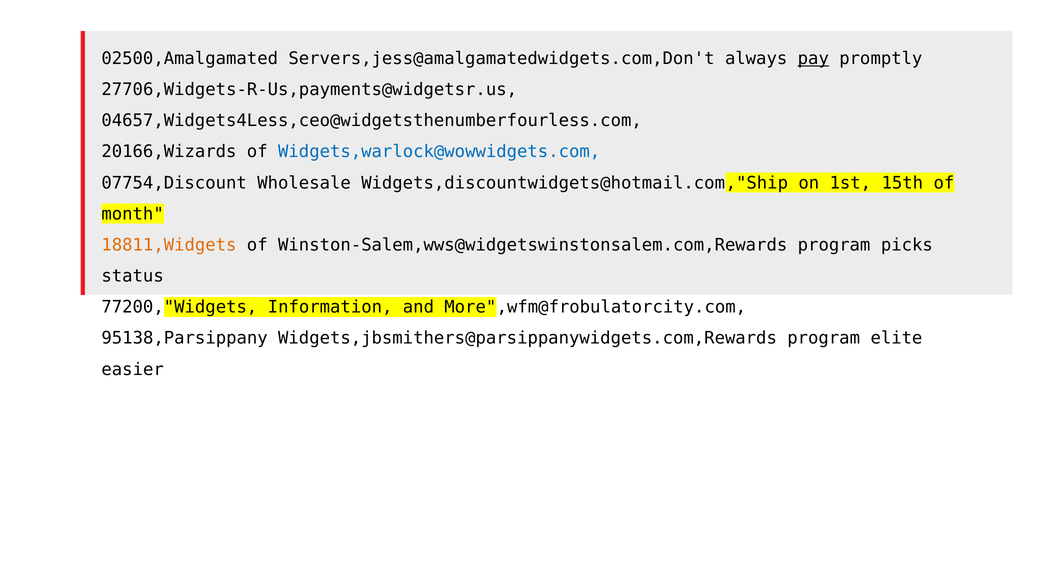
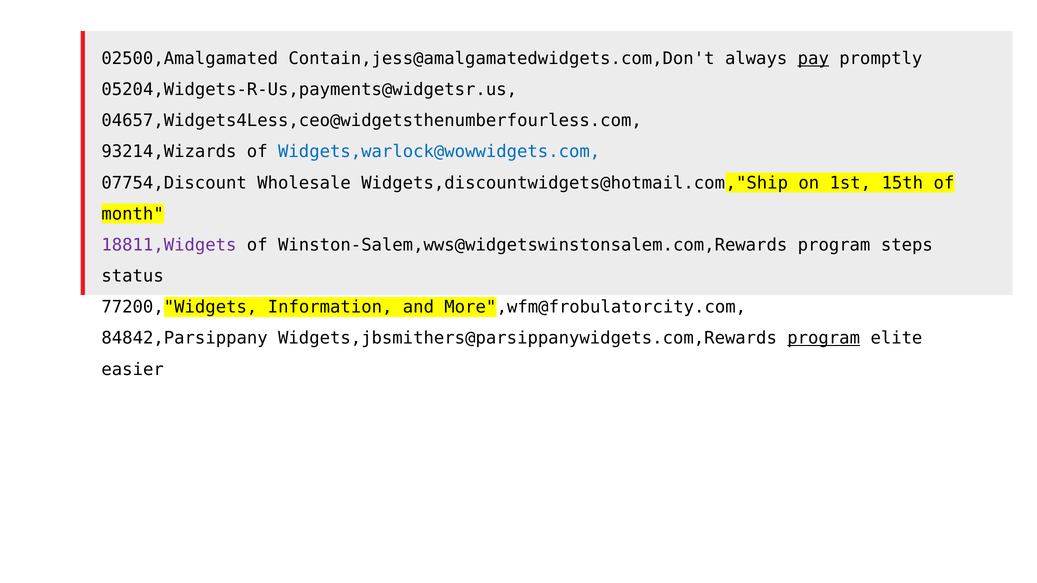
Servers,jess@amalgamatedwidgets.com,Don't: Servers,jess@amalgamatedwidgets.com,Don't -> Contain,jess@amalgamatedwidgets.com,Don't (501, 58)
27706,Widgets-R-Us,payments@widgetsr.us: 27706,Widgets-R-Us,payments@widgetsr.us -> 05204,Widgets-R-Us,payments@widgetsr.us (309, 90)
20166,Wizards: 20166,Wizards -> 93214,Wizards (169, 152)
18811,Widgets colour: orange -> purple (169, 245)
picks: picks -> steps (907, 245)
95138,Parsippany: 95138,Parsippany -> 84842,Parsippany (185, 338)
program underline: none -> present (824, 338)
